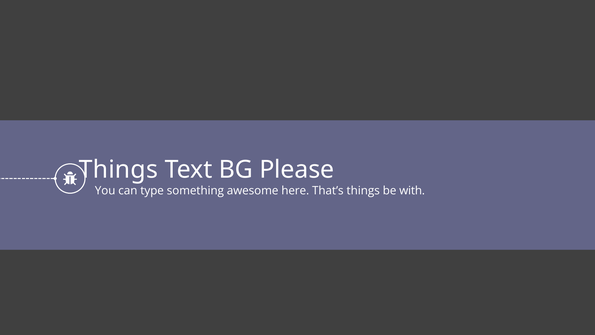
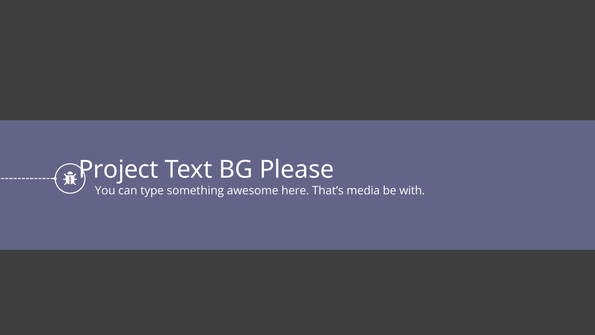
Things: Things -> Project (119, 169)
That’s things: things -> media (363, 190)
